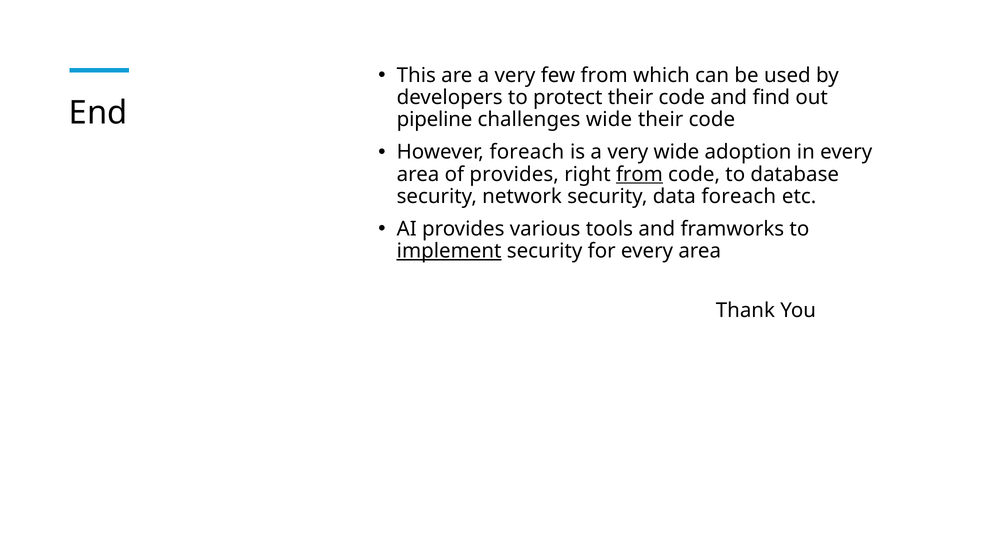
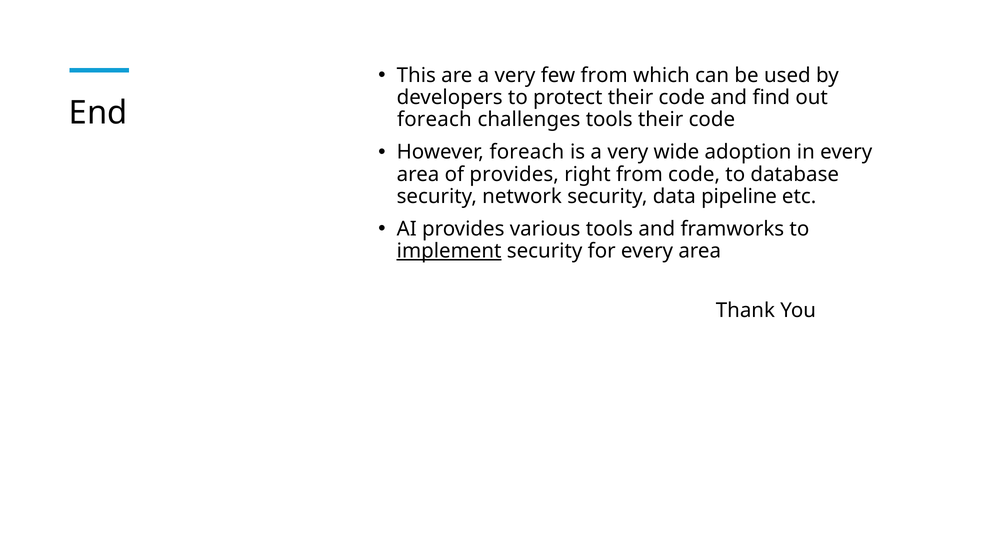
pipeline: pipeline -> foreach (434, 120)
challenges wide: wide -> tools (609, 120)
from underline: present -> none (639, 174)
data foreach: foreach -> pipeline (739, 196)
